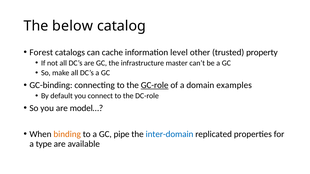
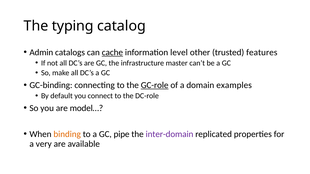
below: below -> typing (73, 26)
Forest: Forest -> Admin (41, 52)
cache underline: none -> present (112, 52)
property: property -> features (262, 52)
inter-domain colour: blue -> purple (170, 134)
type: type -> very (44, 144)
